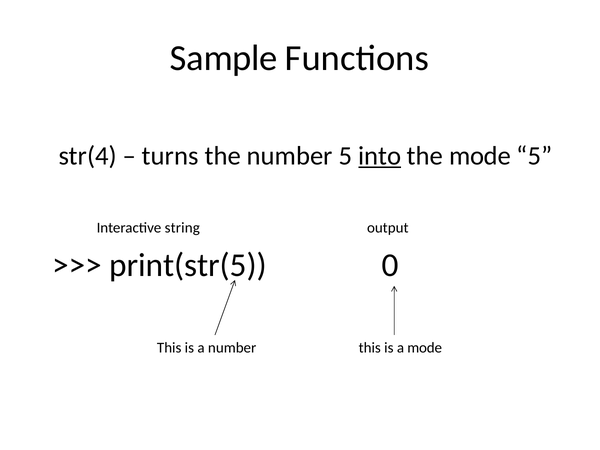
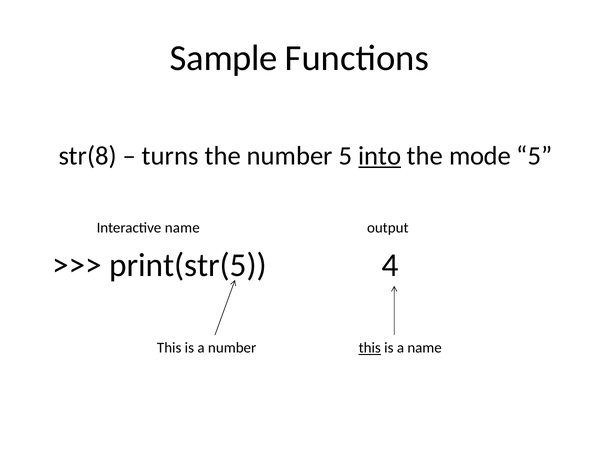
str(4: str(4 -> str(8 (88, 156)
Interactive string: string -> name (182, 228)
0: 0 -> 4 (390, 265)
this underline: none -> present (370, 348)
a mode: mode -> name (425, 348)
